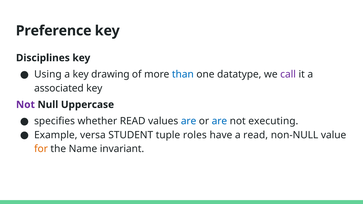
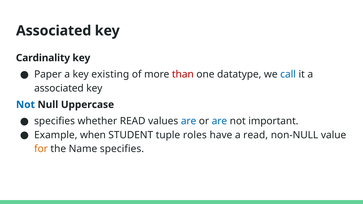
Preference: Preference -> Associated (54, 31)
Disciplines: Disciplines -> Cardinality (43, 58)
Using: Using -> Paper (48, 74)
drawing: drawing -> existing (110, 74)
than colour: blue -> red (183, 74)
call colour: purple -> blue (288, 74)
Not colour: purple -> blue (25, 105)
executing: executing -> important (273, 121)
versa: versa -> when (93, 135)
Name invariant: invariant -> specifies (122, 149)
